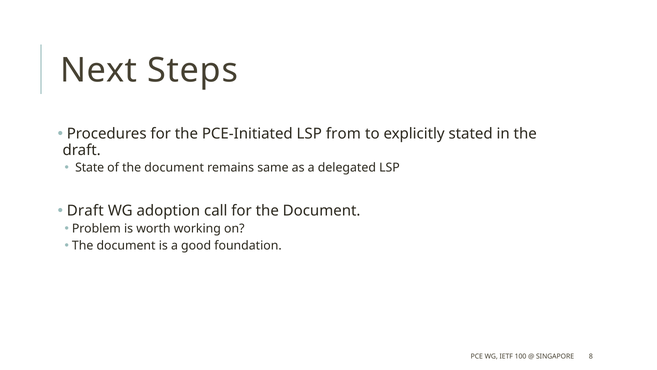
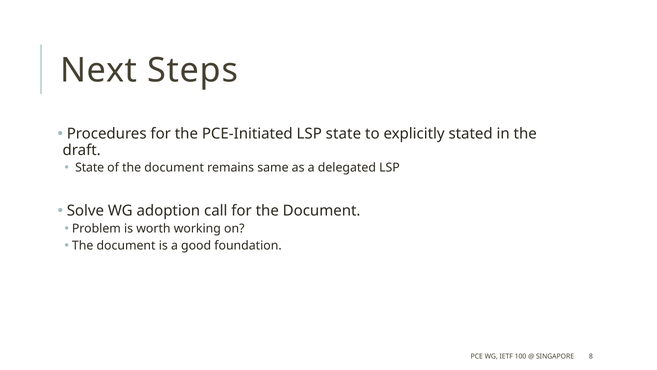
LSP from: from -> state (343, 134)
Draft: Draft -> Solve (85, 211)
